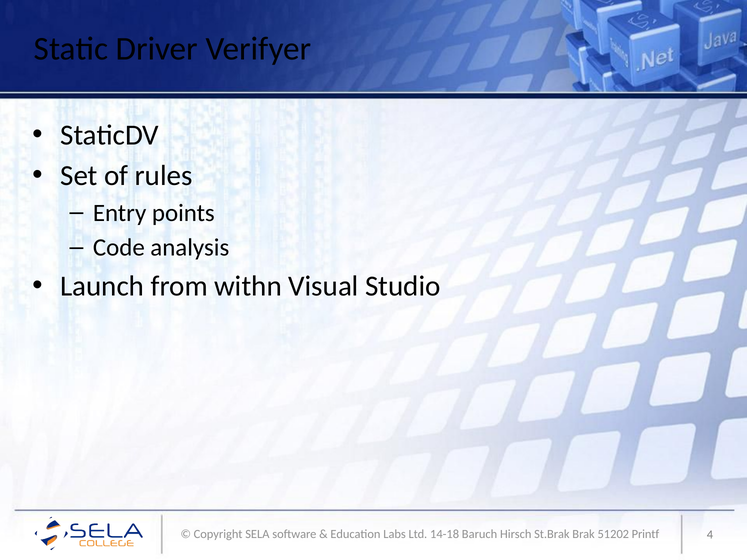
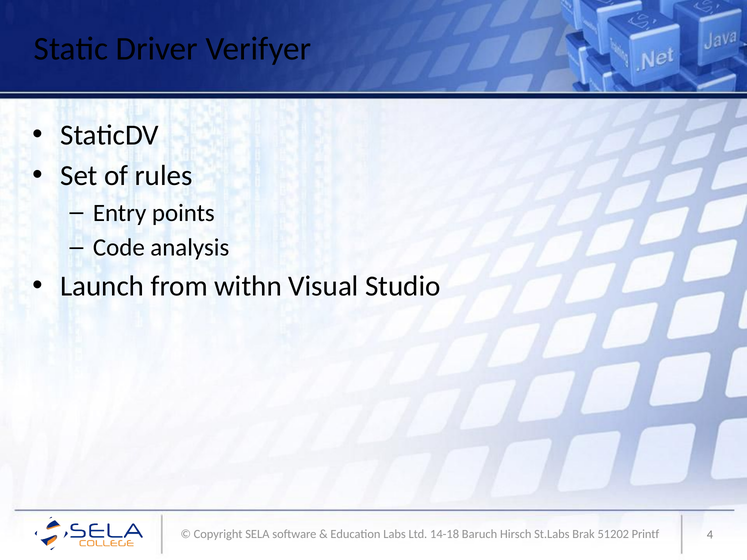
St.Brak: St.Brak -> St.Labs (552, 534)
